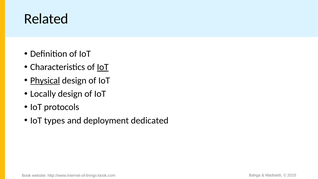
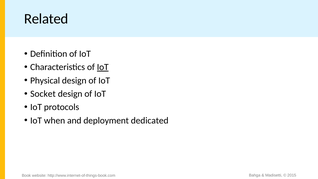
Physical underline: present -> none (45, 80)
Locally: Locally -> Socket (43, 94)
types: types -> when (55, 120)
